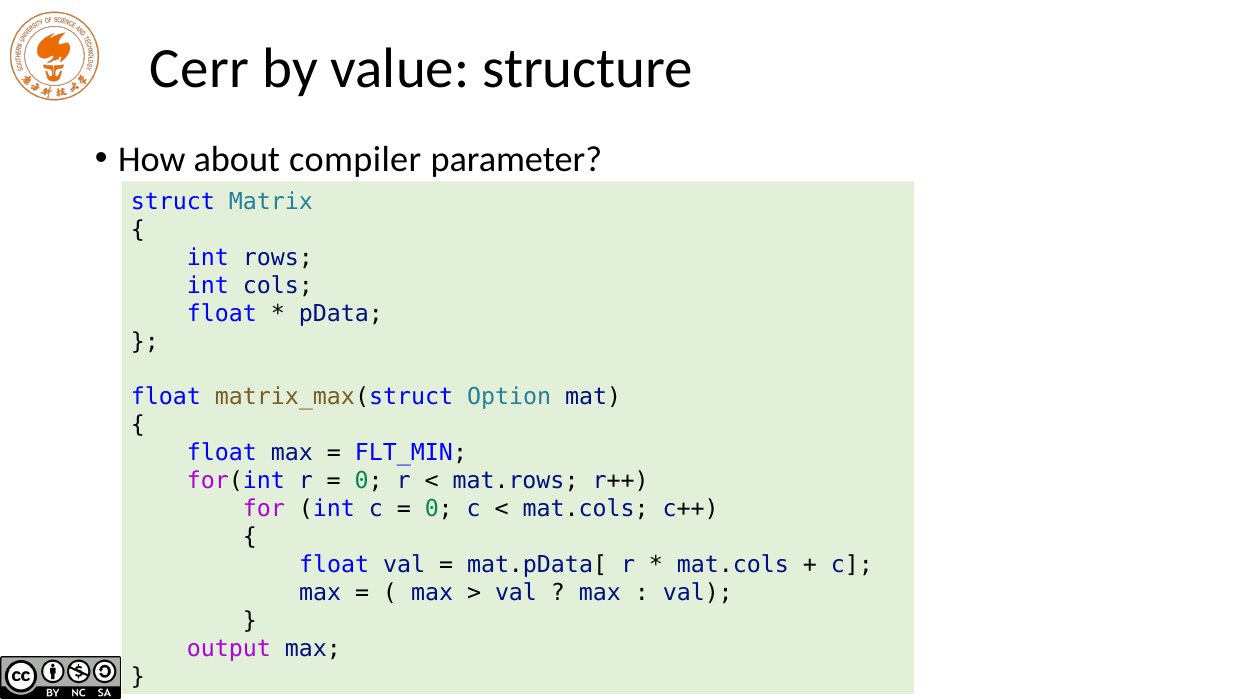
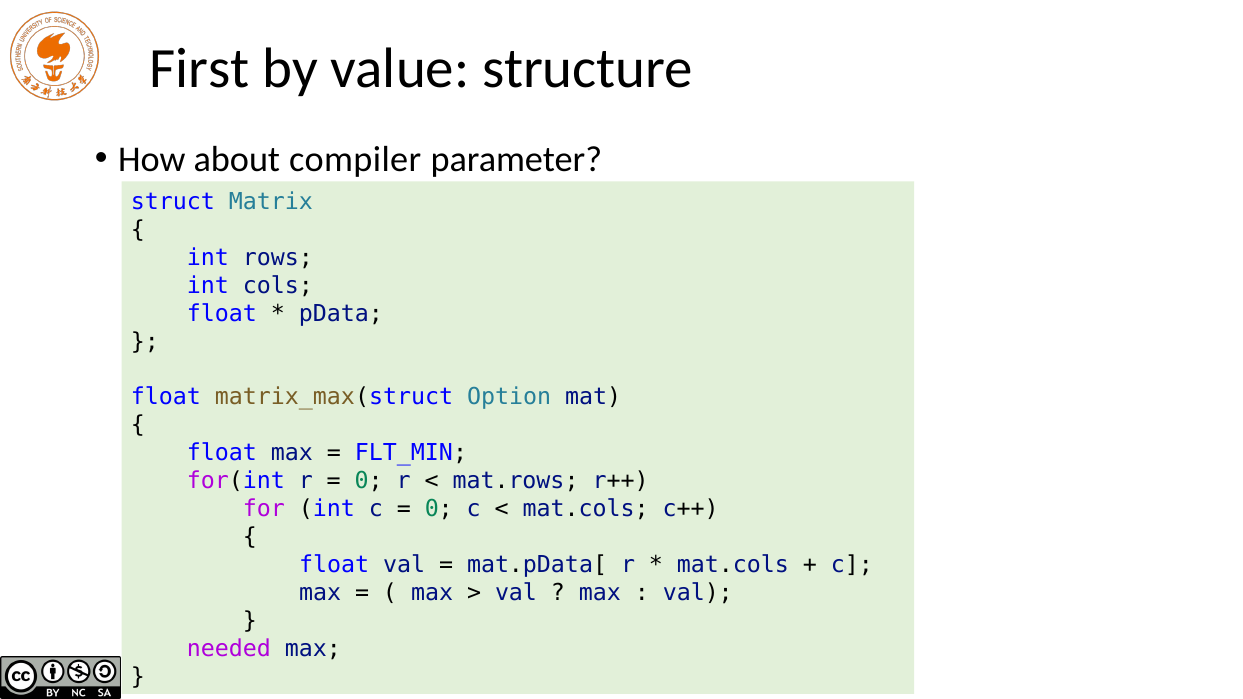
Cerr: Cerr -> First (200, 69)
output: output -> needed (229, 649)
